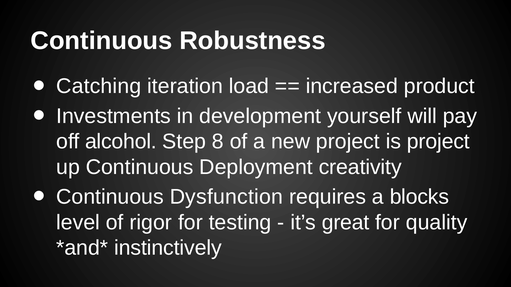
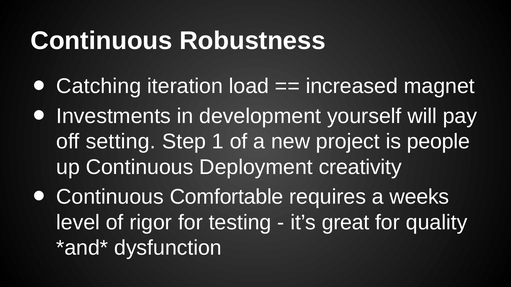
product: product -> magnet (439, 86)
alcohol: alcohol -> setting (121, 142)
8: 8 -> 1 (218, 142)
is project: project -> people (438, 142)
Dysfunction: Dysfunction -> Comfortable (227, 197)
blocks: blocks -> weeks (419, 197)
instinctively: instinctively -> dysfunction (168, 248)
